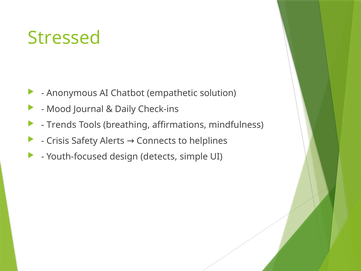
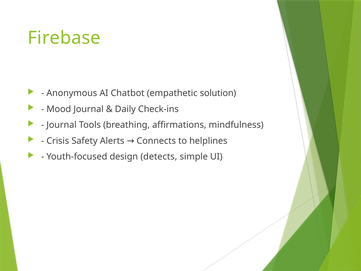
Stressed: Stressed -> Firebase (64, 38)
Trends: Trends -> Journal (62, 125)
